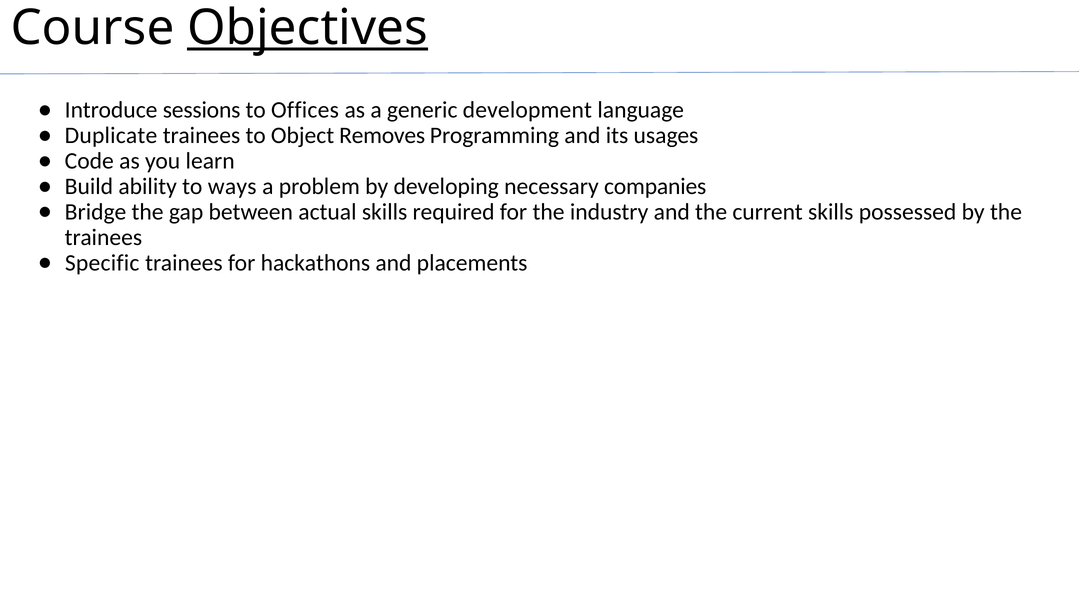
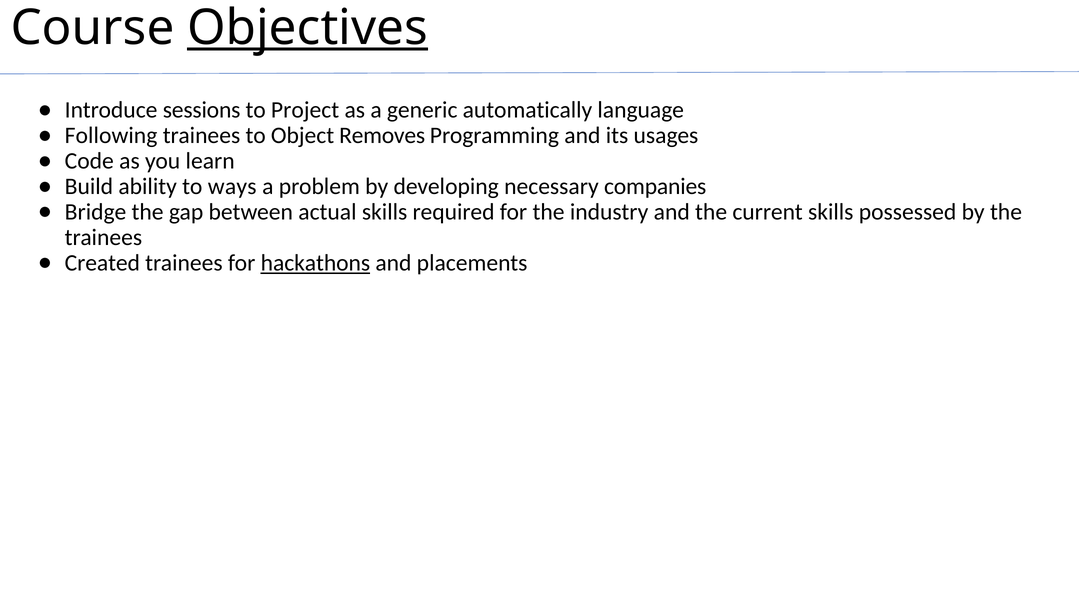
Offices: Offices -> Project (305, 110)
development: development -> automatically (527, 110)
Duplicate: Duplicate -> Following (111, 136)
Specific: Specific -> Created (102, 263)
hackathons underline: none -> present (315, 263)
